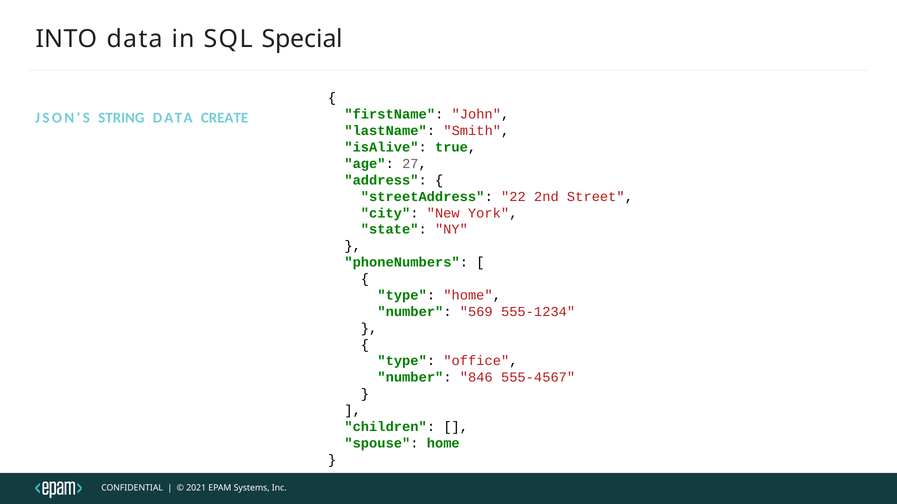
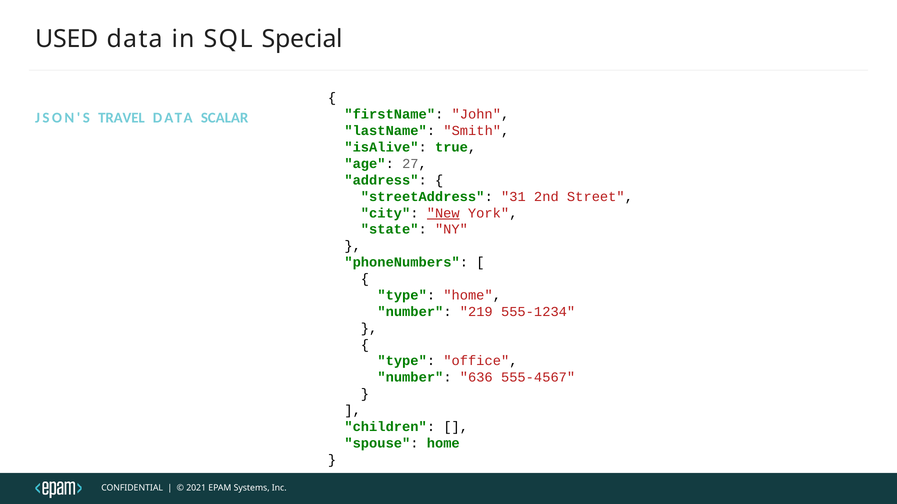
INTO: INTO -> USED (67, 39)
STRING: STRING -> TRAVEL (121, 118)
CREATE: CREATE -> SCALAR (225, 118)
22: 22 -> 31 (513, 197)
New underline: none -> present (443, 213)
569: 569 -> 219 (476, 312)
846: 846 -> 636 (476, 378)
